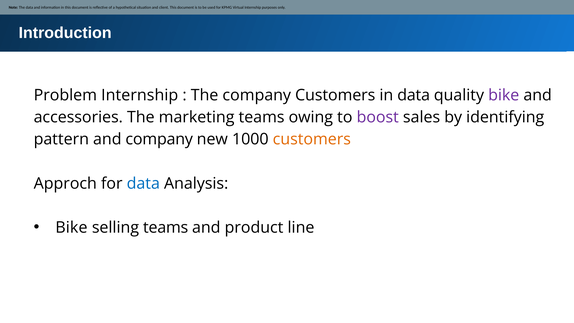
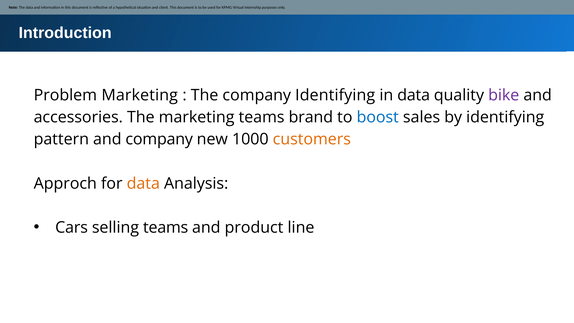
Problem Internship: Internship -> Marketing (140, 95)
company Customers: Customers -> Identifying (335, 95)
owing: owing -> brand (311, 117)
boost colour: purple -> blue (378, 117)
data colour: blue -> orange (143, 183)
Bike: Bike -> Cars (72, 227)
